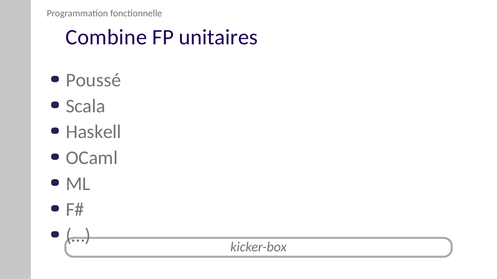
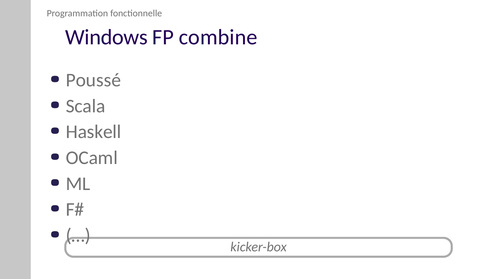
Combine: Combine -> Windows (106, 37)
unitaires: unitaires -> combine (218, 37)
